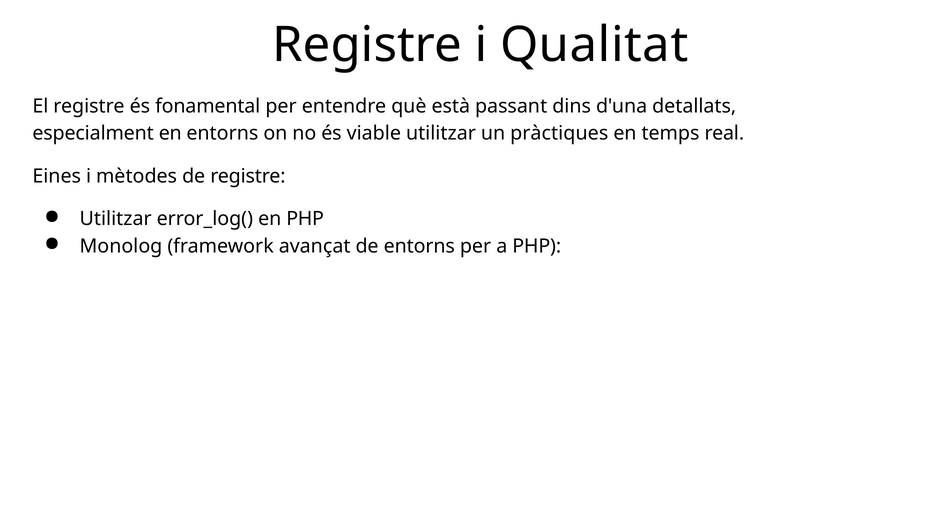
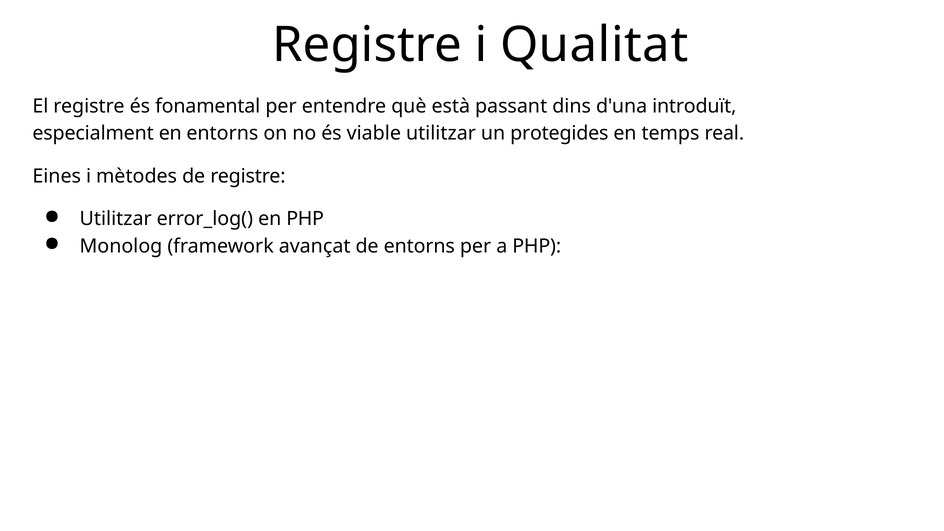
detallats: detallats -> introduït (694, 106)
pràctiques: pràctiques -> protegides (559, 133)
